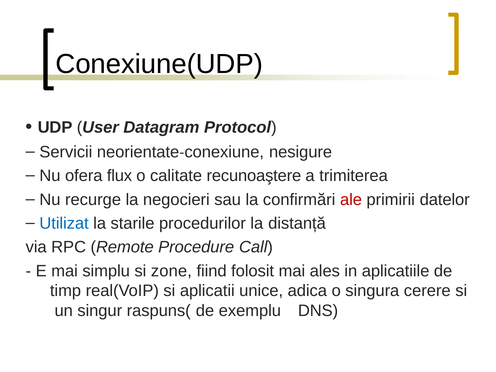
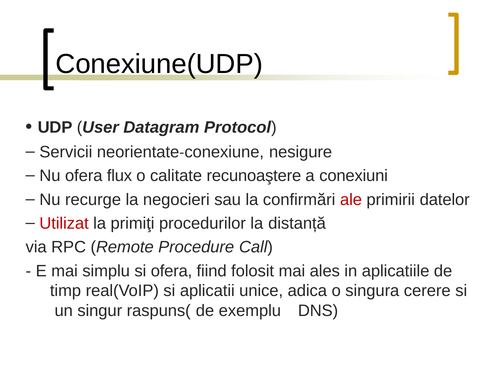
trimiterea: trimiterea -> conexiuni (354, 176)
Utilizat colour: blue -> red (64, 223)
starile: starile -> primiţi (132, 223)
si zone: zone -> ofera (172, 271)
